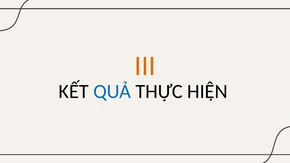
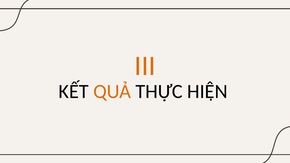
QUẢ colour: blue -> orange (112, 91)
